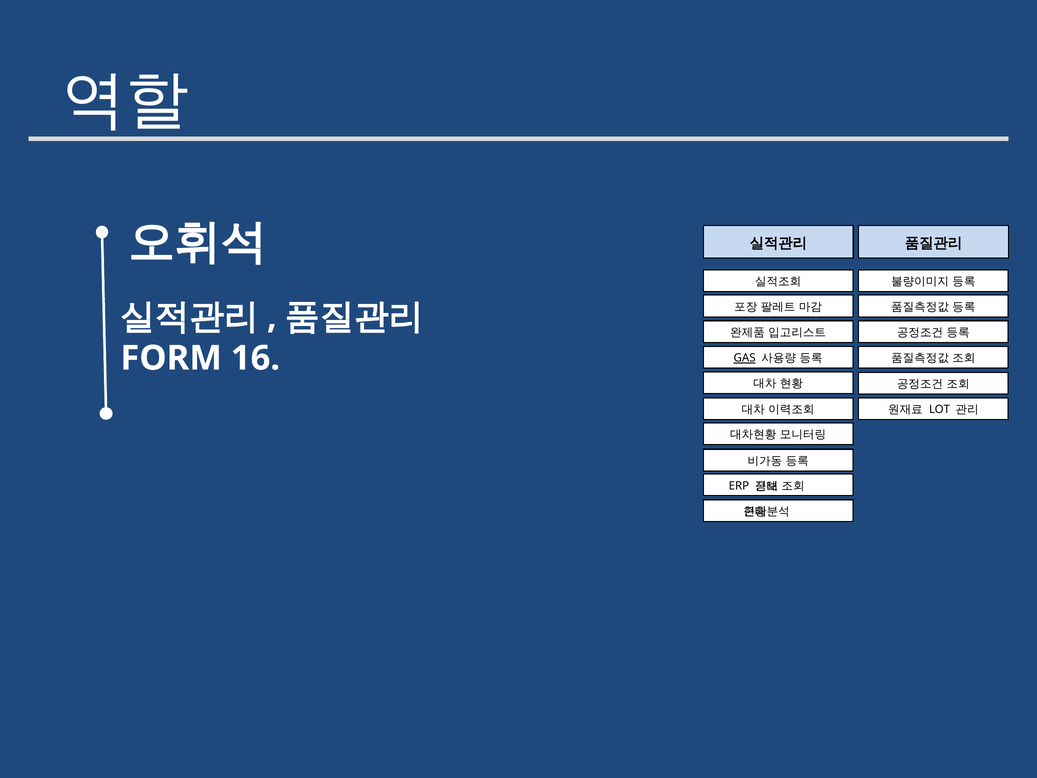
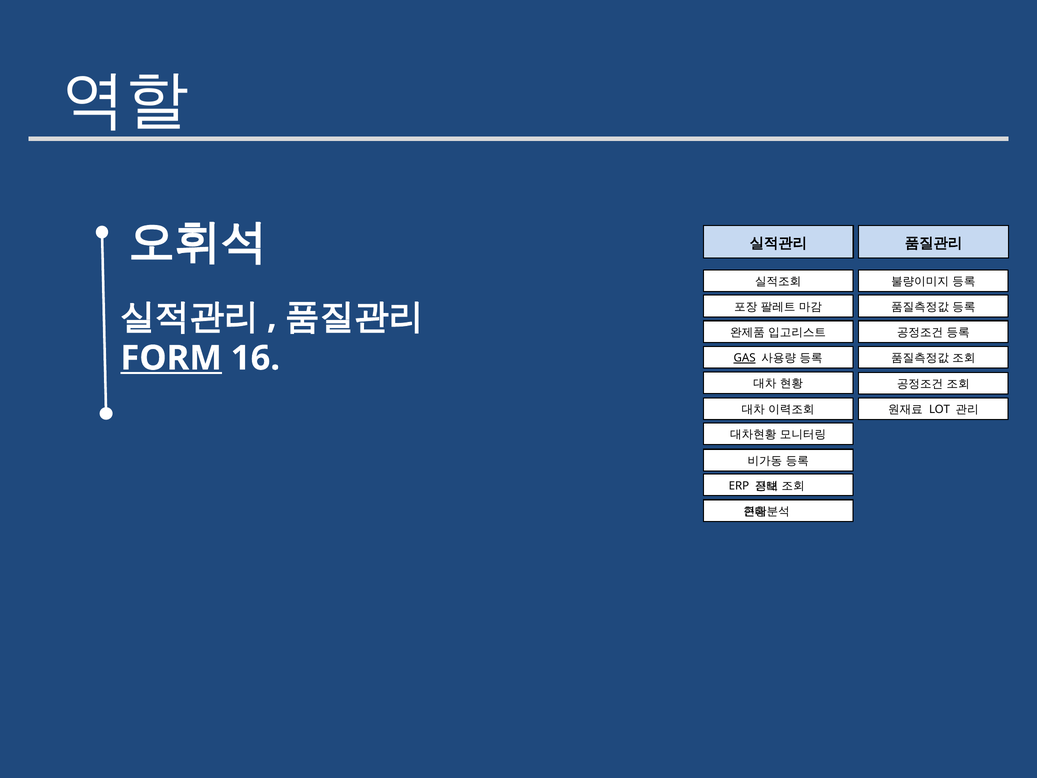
FORM underline: none -> present (171, 358)
